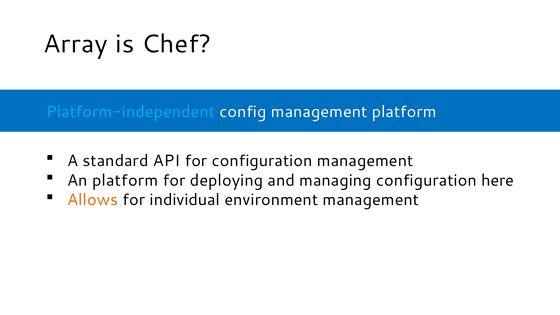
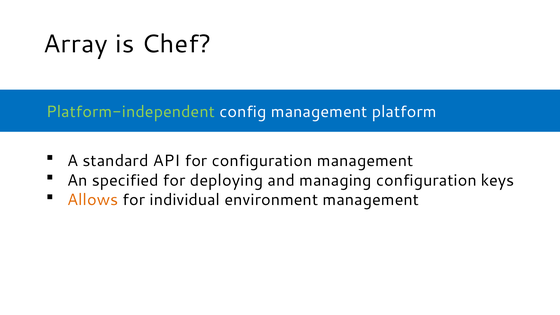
Platform-independent colour: light blue -> light green (131, 112)
An platform: platform -> specified (125, 180)
here: here -> keys (498, 180)
